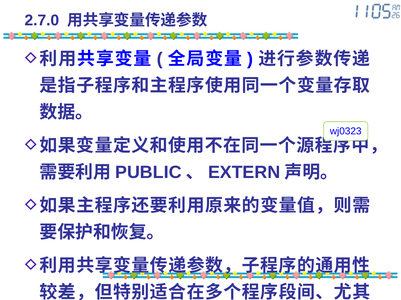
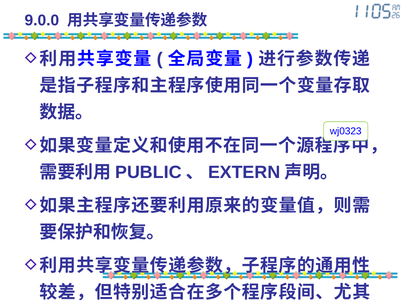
2.7.0: 2.7.0 -> 9.0.0 (42, 20)
